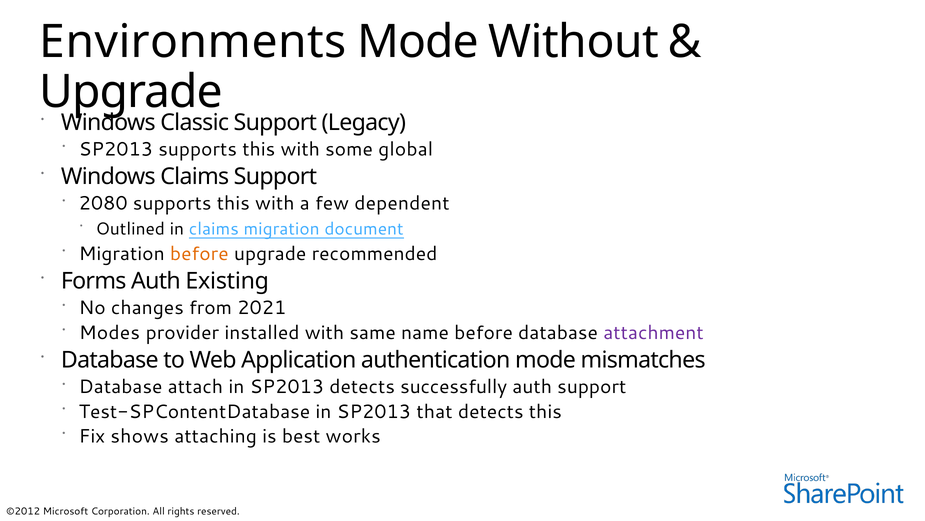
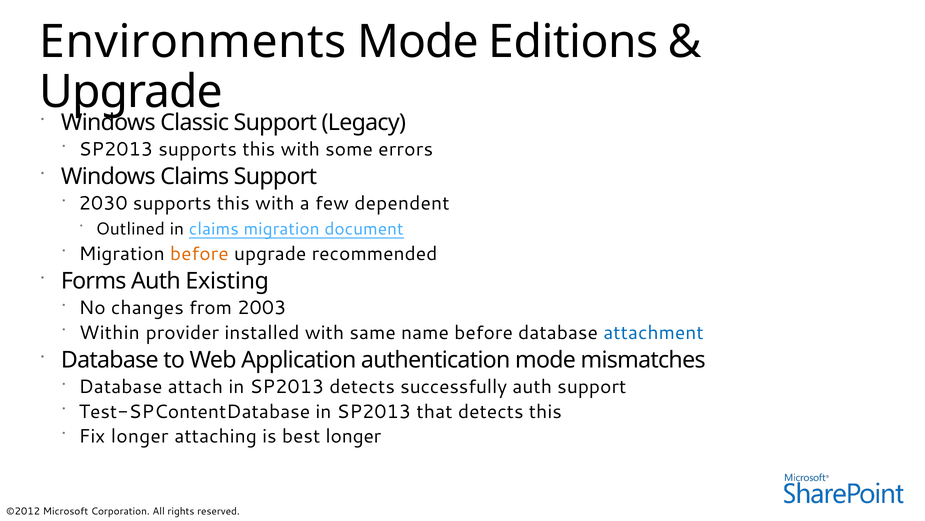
Without: Without -> Editions (574, 42)
global: global -> errors (406, 149)
2080: 2080 -> 2030 (103, 203)
2021: 2021 -> 2003 (262, 308)
Modes: Modes -> Within (109, 332)
attachment colour: purple -> blue (654, 332)
Fix shows: shows -> longer (140, 436)
best works: works -> longer (353, 436)
